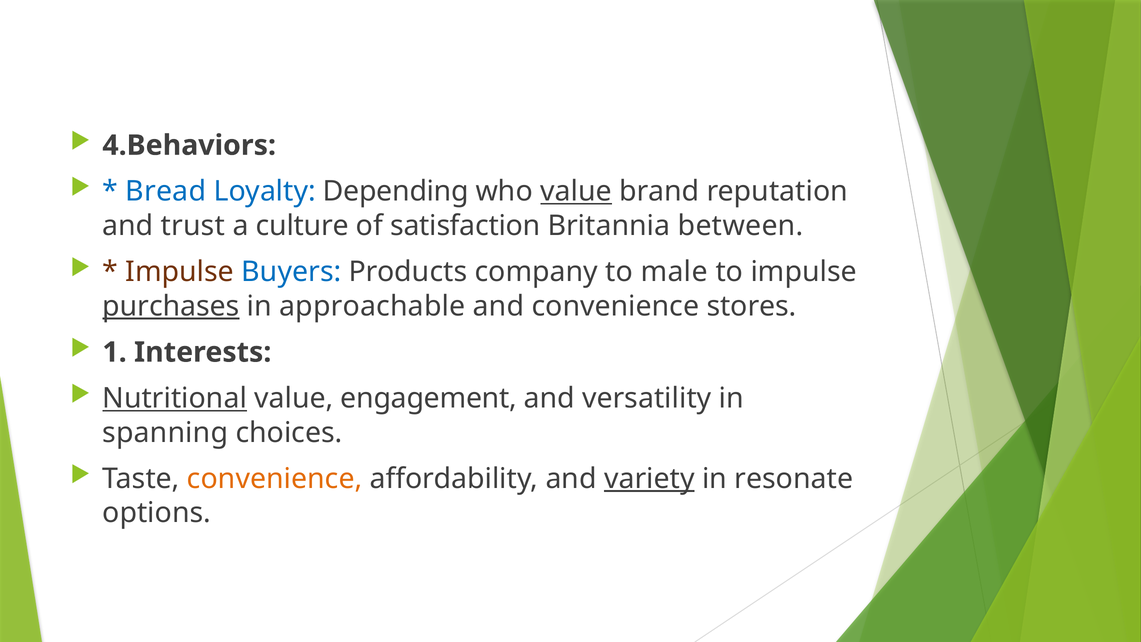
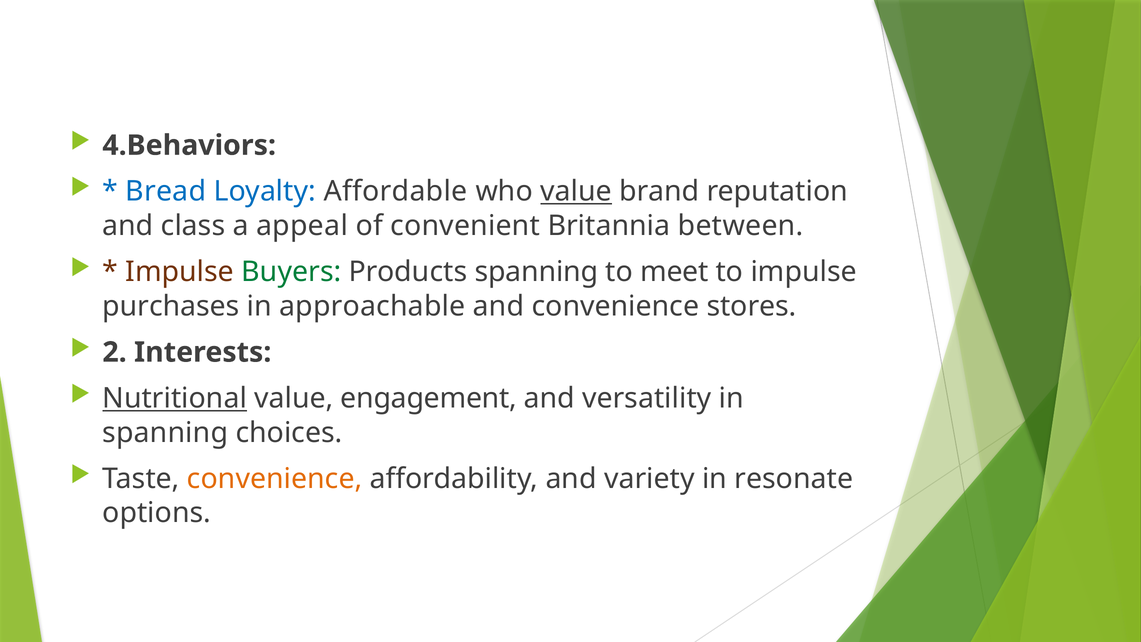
Depending: Depending -> Affordable (396, 191)
trust: trust -> class (193, 226)
culture: culture -> appeal (302, 226)
satisfaction: satisfaction -> convenient (465, 226)
Buyers colour: blue -> green (291, 272)
Products company: company -> spanning (536, 272)
male: male -> meet (674, 272)
purchases underline: present -> none (171, 306)
1: 1 -> 2 (115, 352)
variety underline: present -> none (649, 479)
